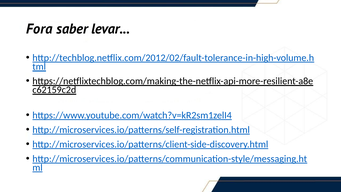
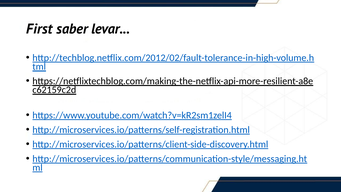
Fora: Fora -> First (39, 29)
